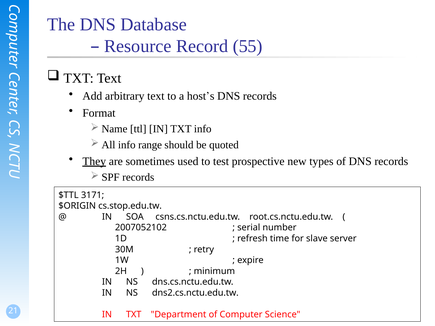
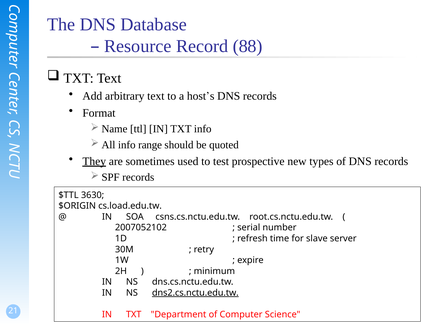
55: 55 -> 88 (248, 46)
3171: 3171 -> 3630 (93, 195)
cs.stop.edu.tw: cs.stop.edu.tw -> cs.load.edu.tw (130, 206)
dns2.cs.nctu.edu.tw underline: none -> present (195, 293)
